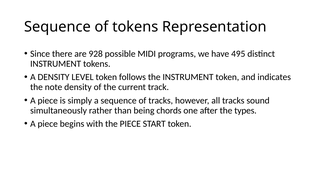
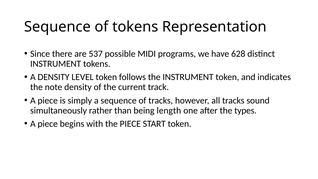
928: 928 -> 537 (96, 54)
495: 495 -> 628 (238, 54)
chords: chords -> length (169, 110)
